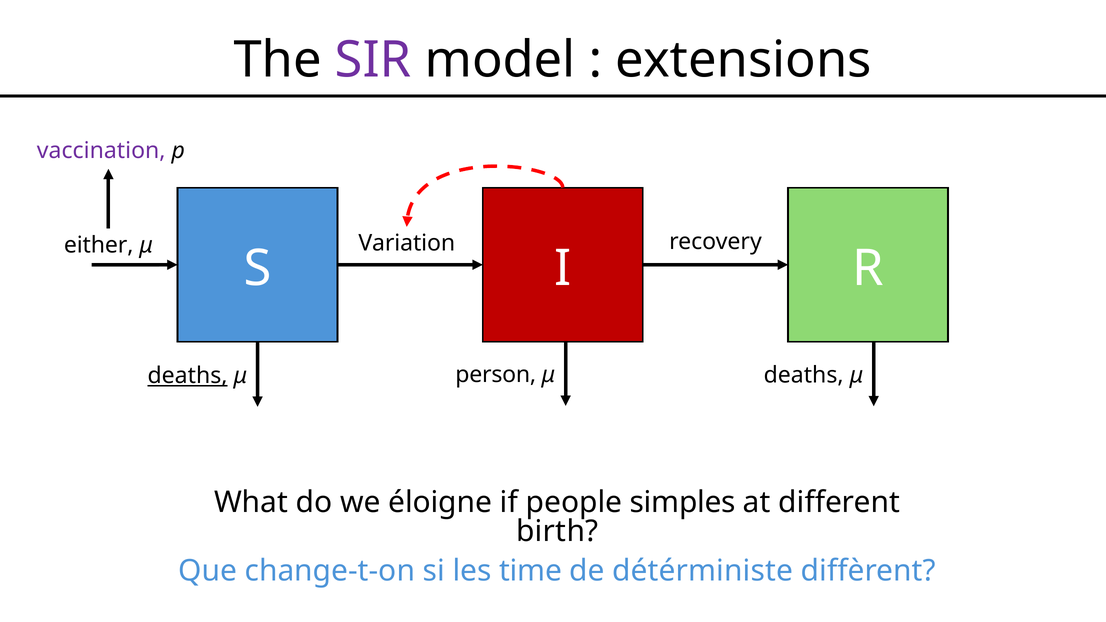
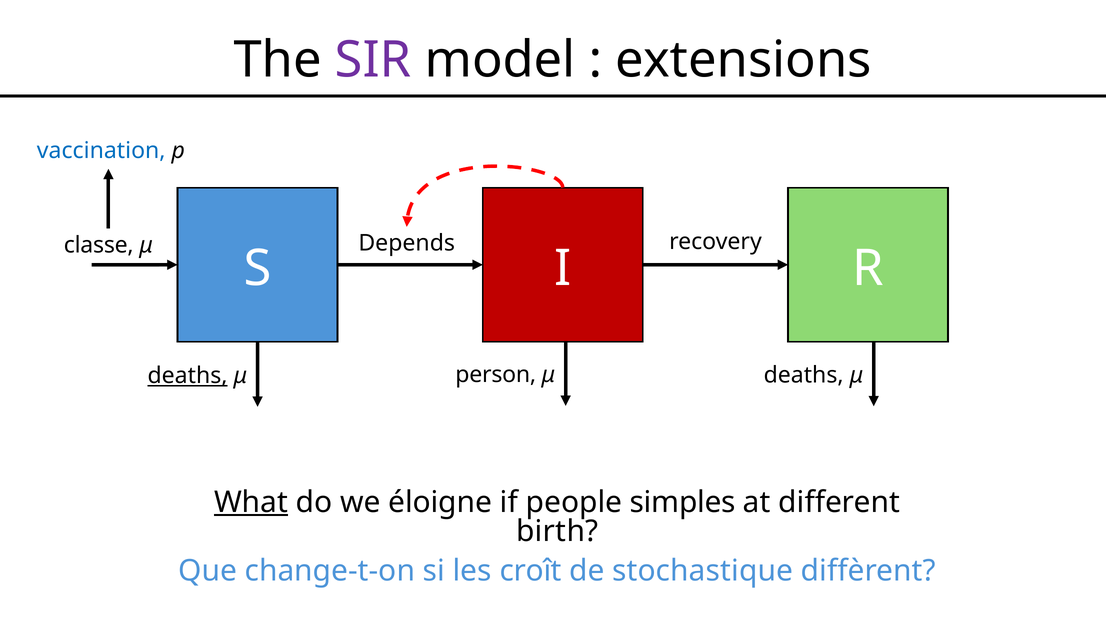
vaccination colour: purple -> blue (101, 150)
Variation: Variation -> Depends (407, 243)
either: either -> classe (99, 245)
What underline: none -> present (251, 502)
time: time -> croît (531, 571)
détérministe: détérministe -> stochastique (703, 571)
